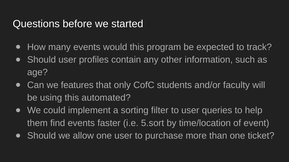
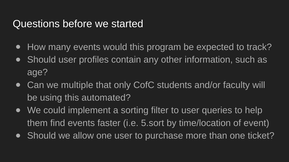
features: features -> multiple (77, 85)
